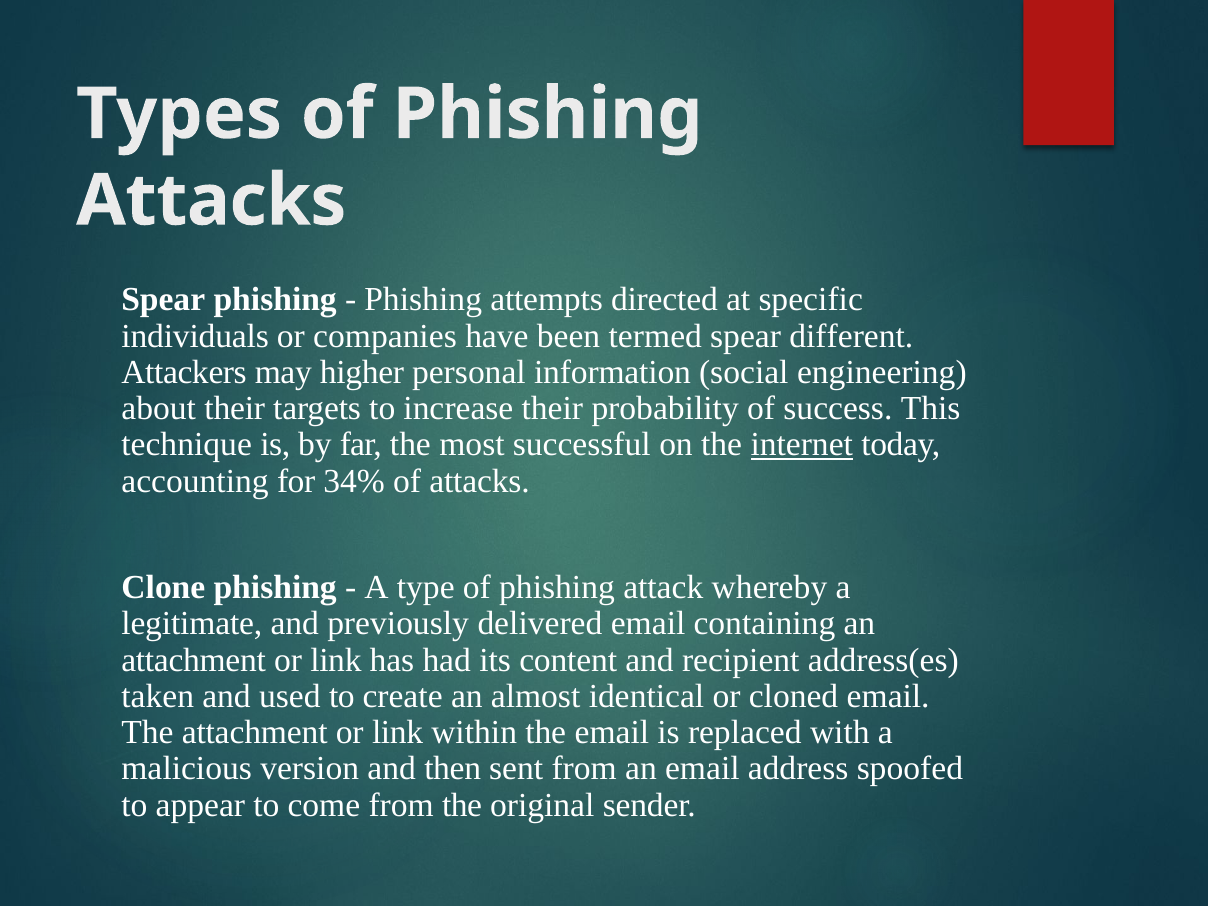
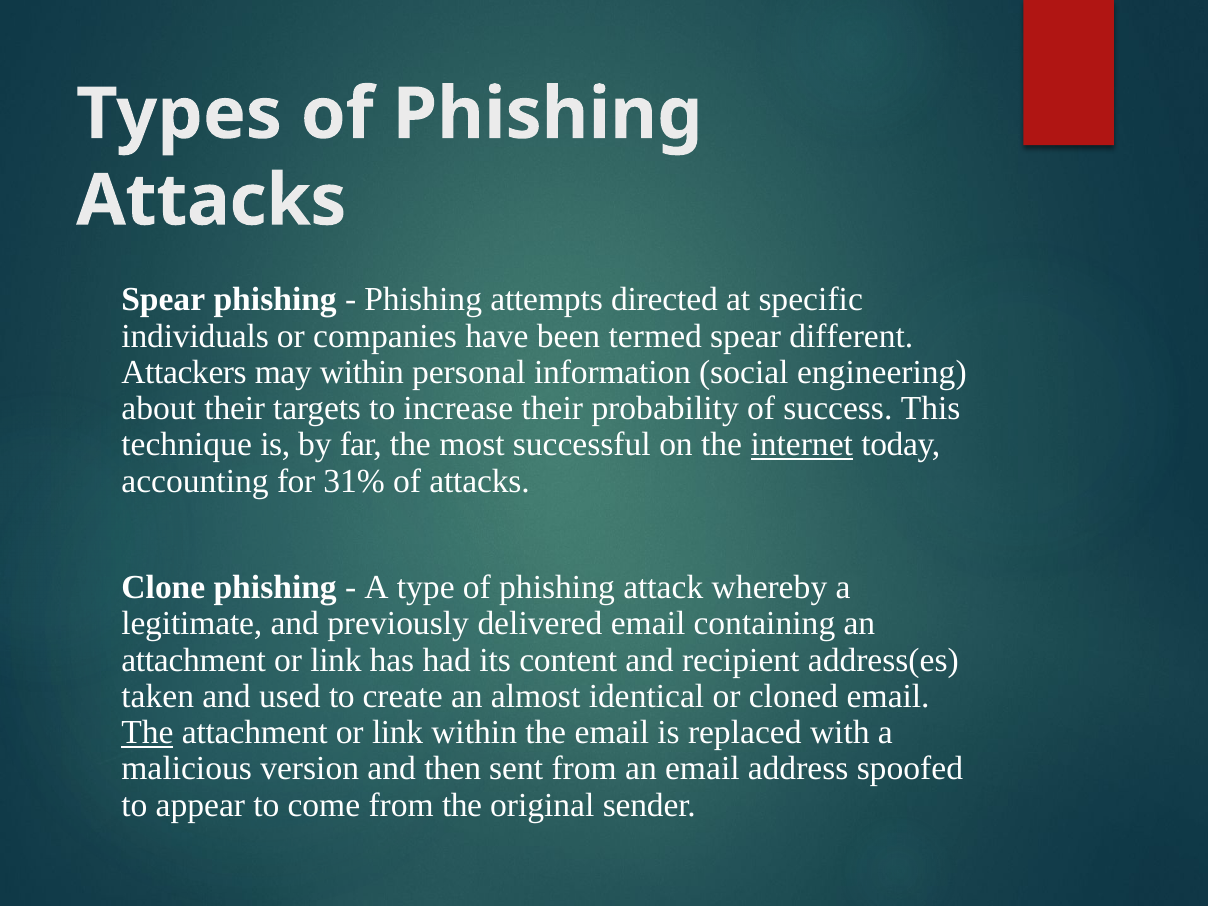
may higher: higher -> within (362, 372)
34%: 34% -> 31% (354, 481)
The underline: none -> present (147, 733)
